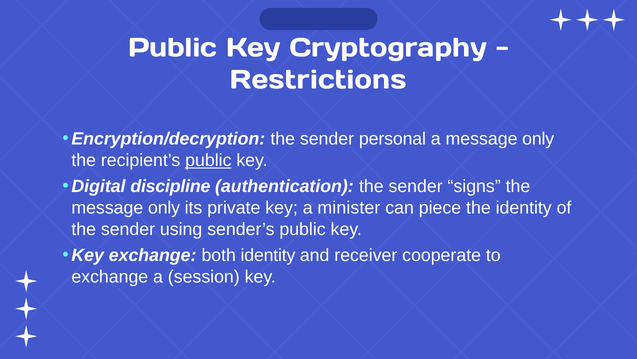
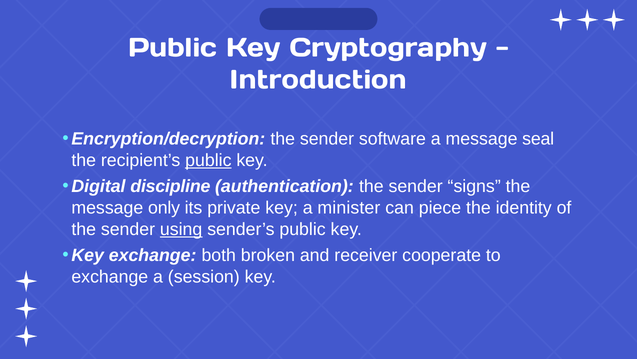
Restrictions: Restrictions -> Introduction (318, 80)
personal: personal -> software (392, 139)
a message only: only -> seal (538, 139)
using underline: none -> present (181, 229)
both identity: identity -> broken (268, 255)
